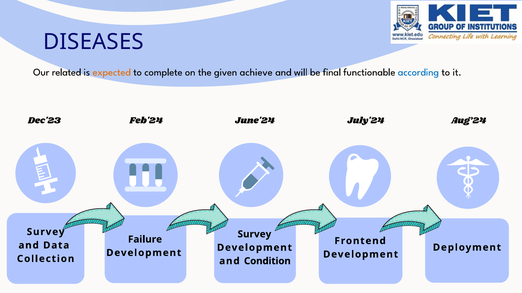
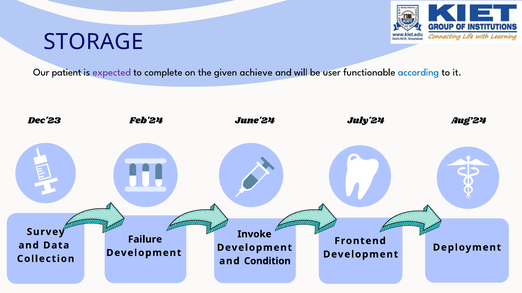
DISEASES: DISEASES -> STORAGE (93, 42)
related: related -> patient (66, 72)
expected colour: orange -> purple (112, 72)
final: final -> user (332, 72)
Survey: Survey -> Invoke (254, 235)
